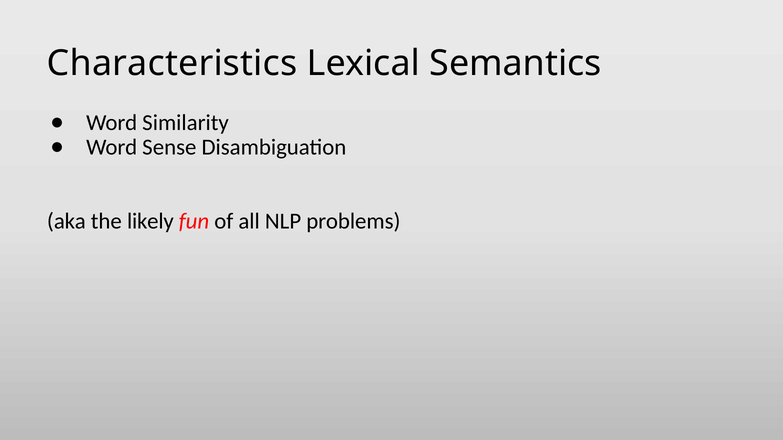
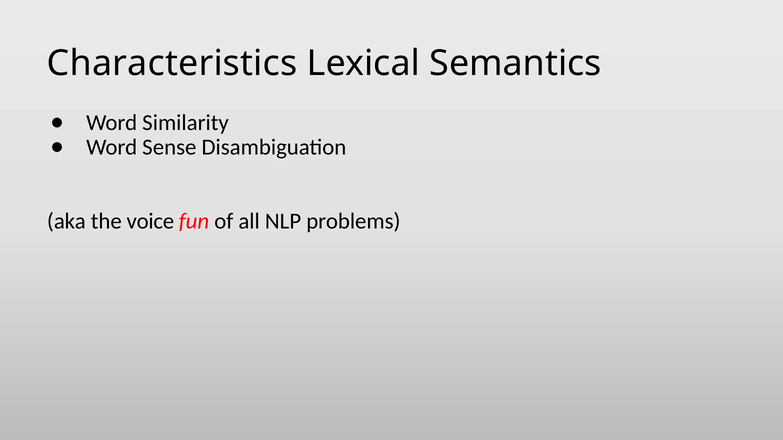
likely: likely -> voice (150, 221)
